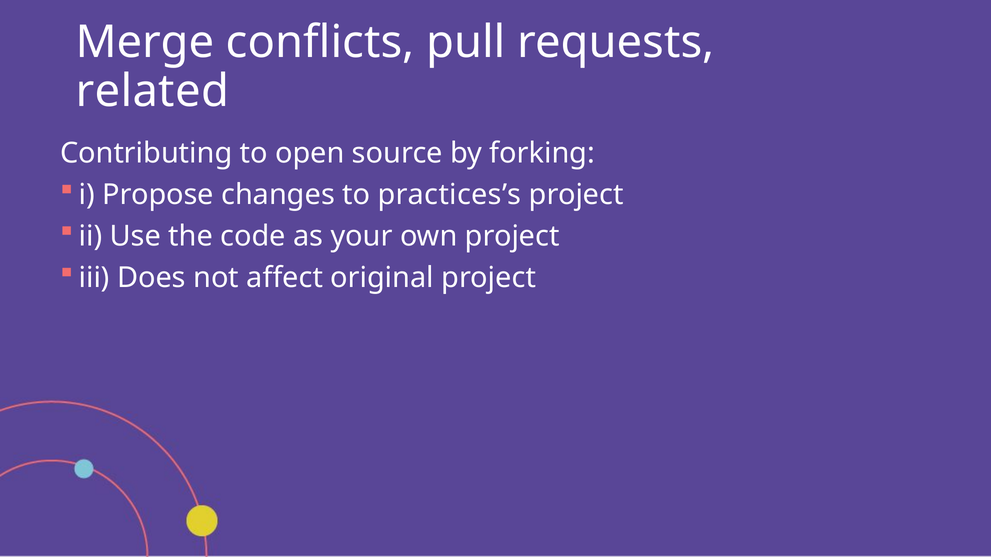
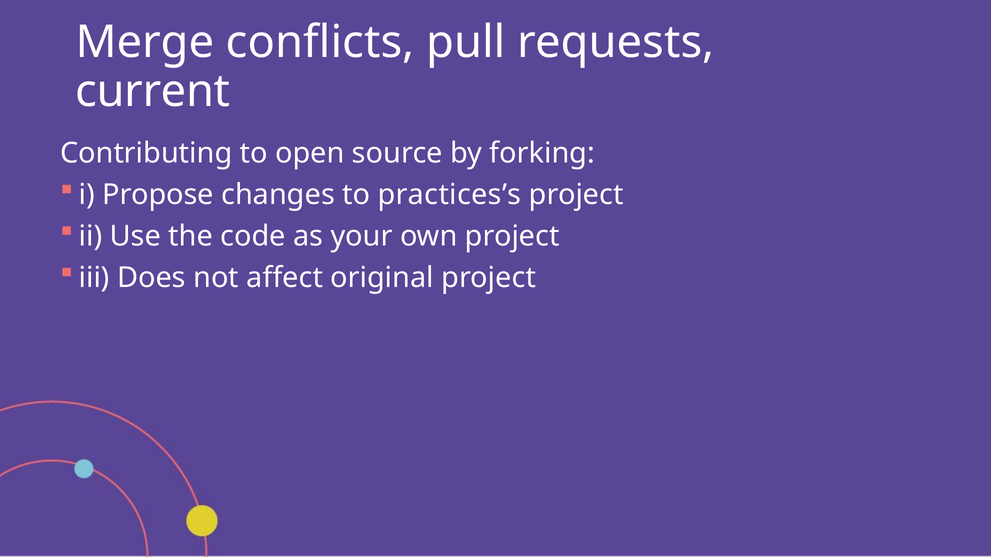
related: related -> current (153, 91)
